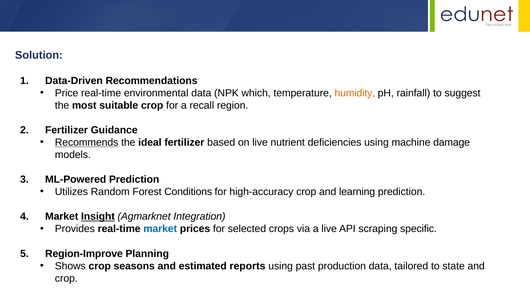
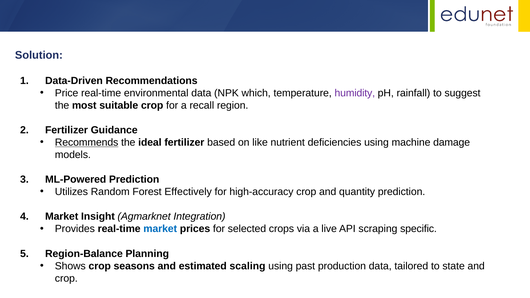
humidity colour: orange -> purple (355, 93)
on live: live -> like (260, 142)
Conditions: Conditions -> Effectively (188, 192)
learning: learning -> quantity (357, 192)
Insight underline: present -> none (98, 217)
Region-Improve: Region-Improve -> Region-Balance (84, 254)
reports: reports -> scaling (247, 266)
